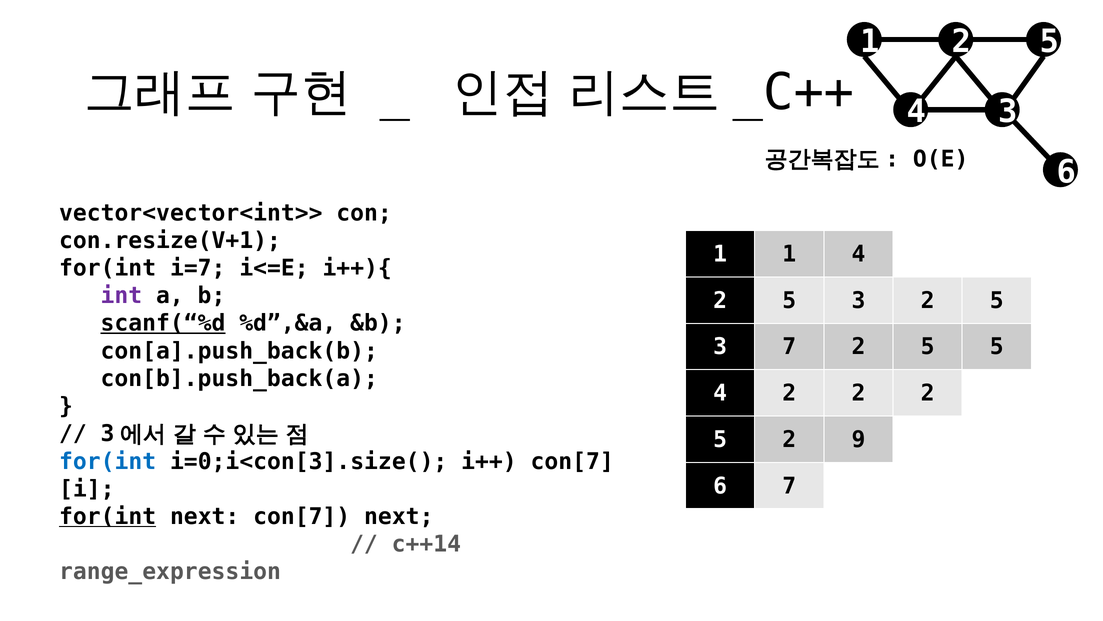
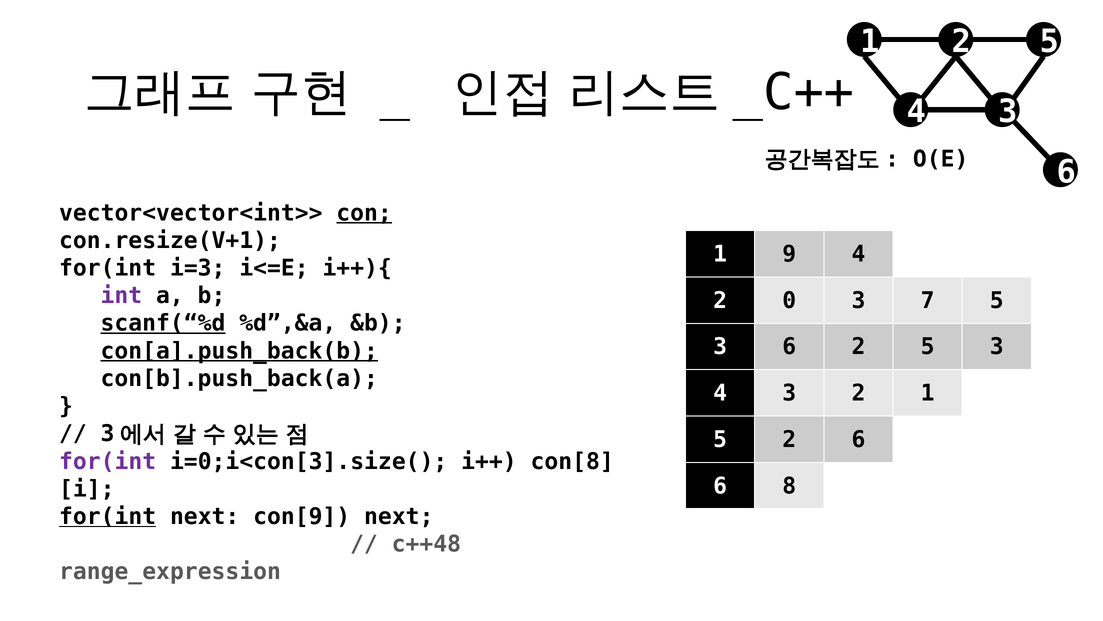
con underline: none -> present (364, 213)
1 1: 1 -> 9 (789, 254)
i=7: i=7 -> i=3 (198, 268)
5: 5 -> 0 (789, 300)
3 2: 2 -> 7 (928, 300)
3 7: 7 -> 6 (789, 347)
2 5 5: 5 -> 3 (997, 347)
con[a].push_back(b underline: none -> present (239, 351)
2: 2 -> 3 (789, 393)
2: 2 -> 1 (928, 393)
2 9: 9 -> 6 (858, 439)
for(int colour: blue -> purple (108, 461)
i++ con[7: con[7 -> con[8 (572, 461)
6 7: 7 -> 8 (789, 485)
next con[7: con[7 -> con[9 (302, 516)
c++14: c++14 -> c++48 (426, 544)
